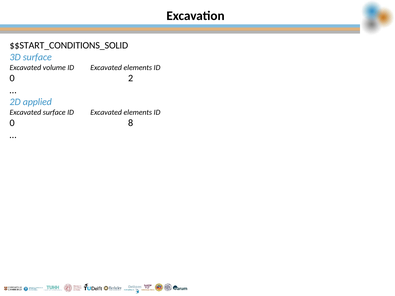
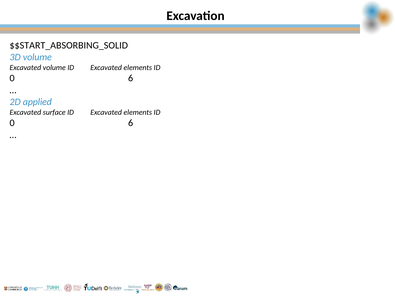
$$START_CONDITIONS_SOLID: $$START_CONDITIONS_SOLID -> $$START_ABSORBING_SOLID (69, 45)
3D surface: surface -> volume (37, 57)
2: 2 -> 6 (131, 78)
8: 8 -> 6 (131, 123)
